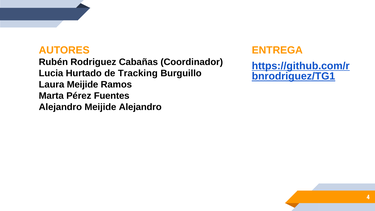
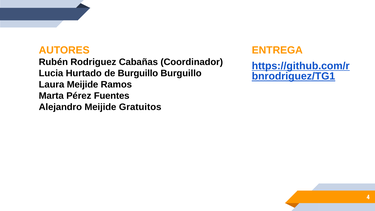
de Tracking: Tracking -> Burguillo (138, 73)
Meijide Alejandro: Alejandro -> Gratuitos (140, 107)
